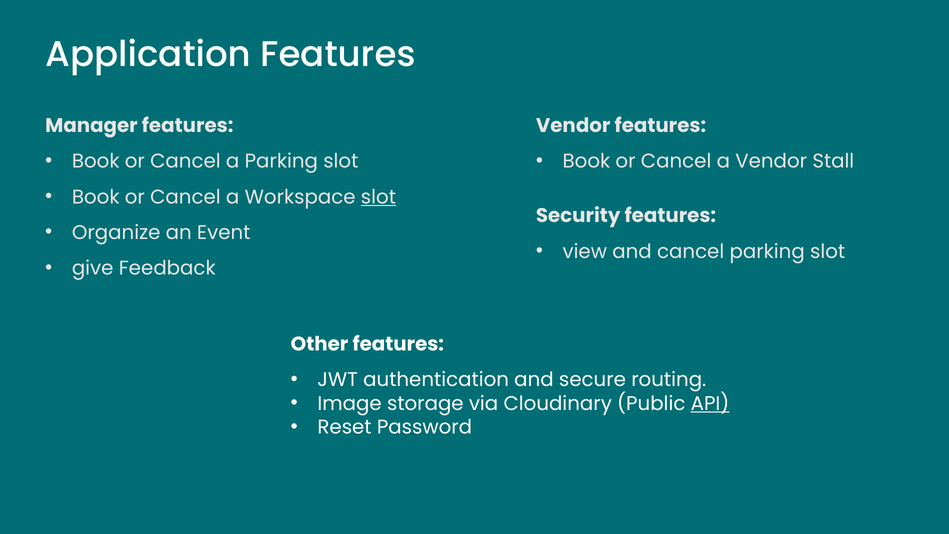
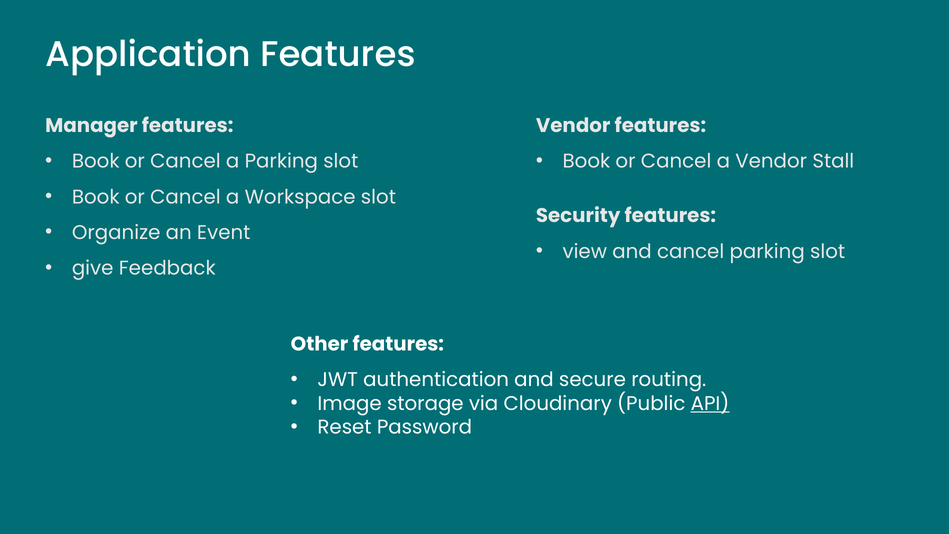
slot underline: present -> none (378, 197)
